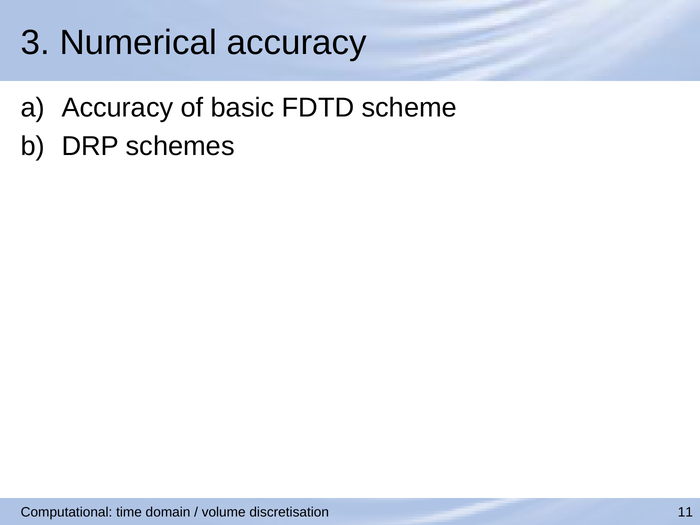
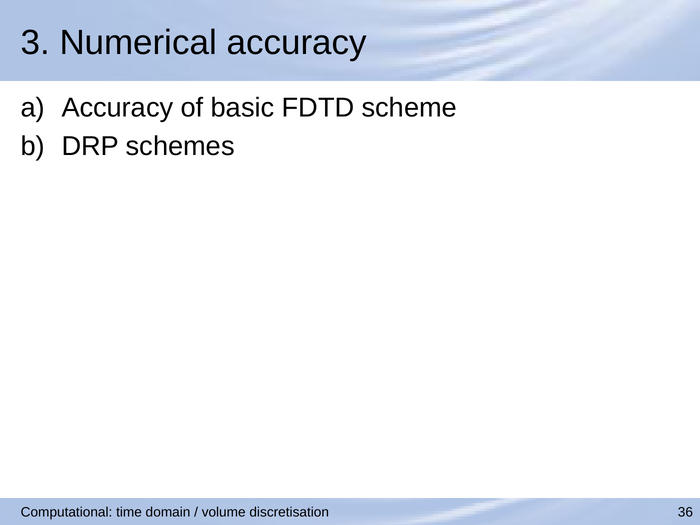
11: 11 -> 36 (685, 512)
